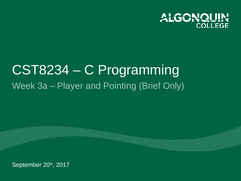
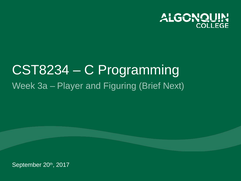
Pointing: Pointing -> Figuring (120, 86)
Only: Only -> Next (174, 86)
